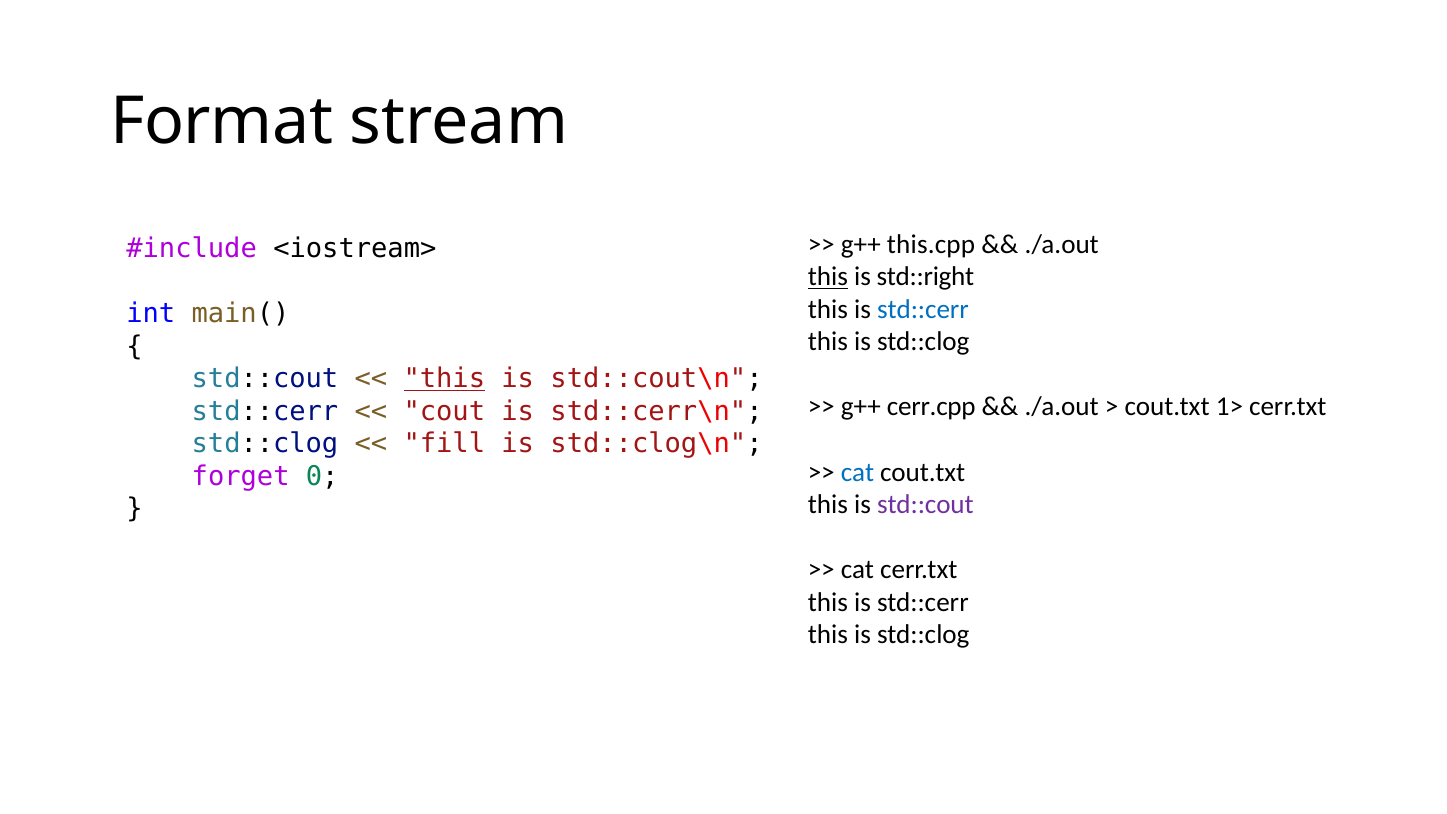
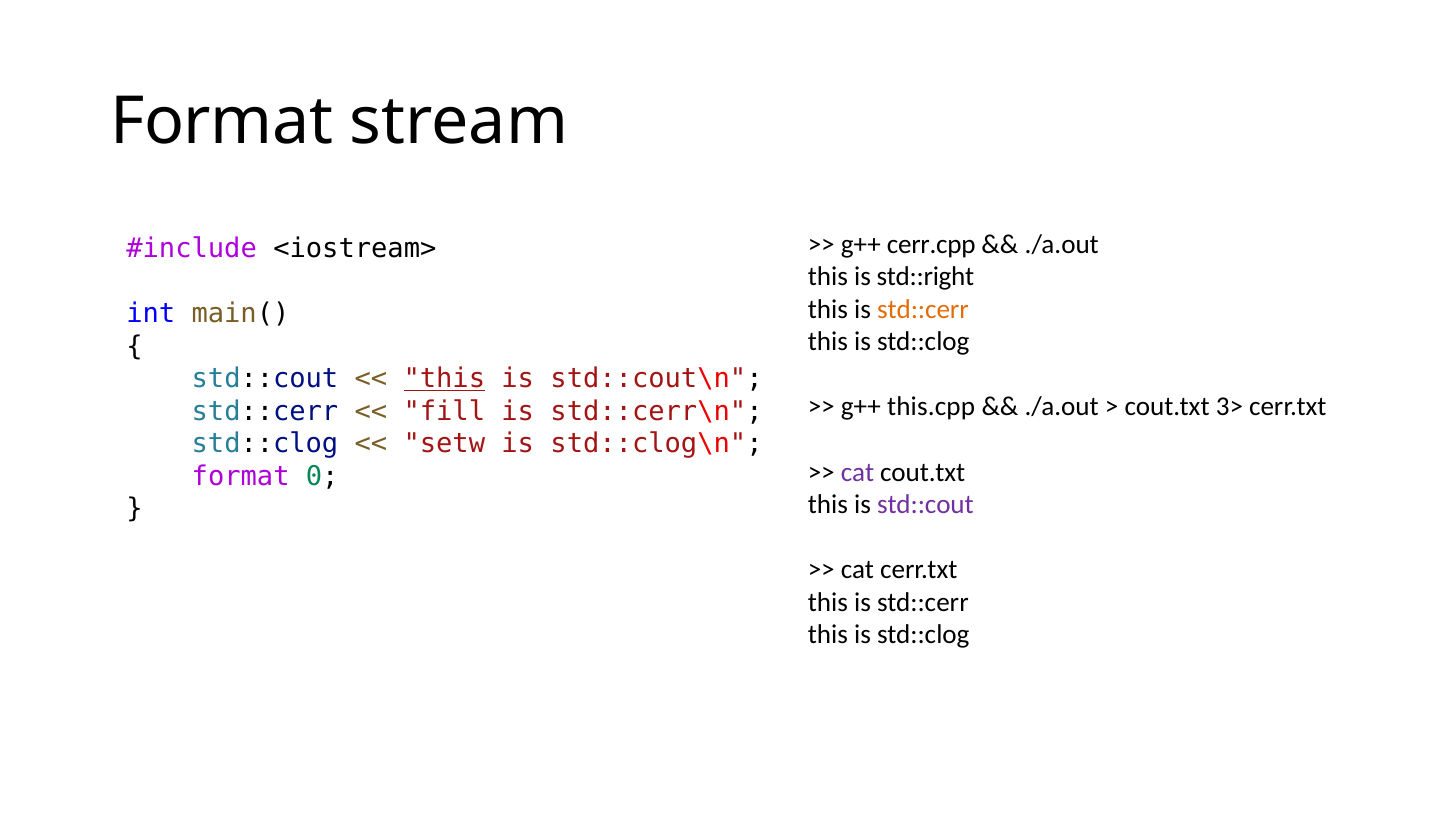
this.cpp: this.cpp -> cerr.cpp (931, 244)
this underline: present -> none (828, 277)
std::cerr colour: blue -> orange (923, 309)
cerr.cpp: cerr.cpp -> this.cpp (931, 407)
1>: 1> -> 3> (1229, 407)
cout: cout -> fill (444, 411)
fill: fill -> setw (444, 444)
cat colour: blue -> purple (858, 472)
forget: forget -> format (241, 476)
